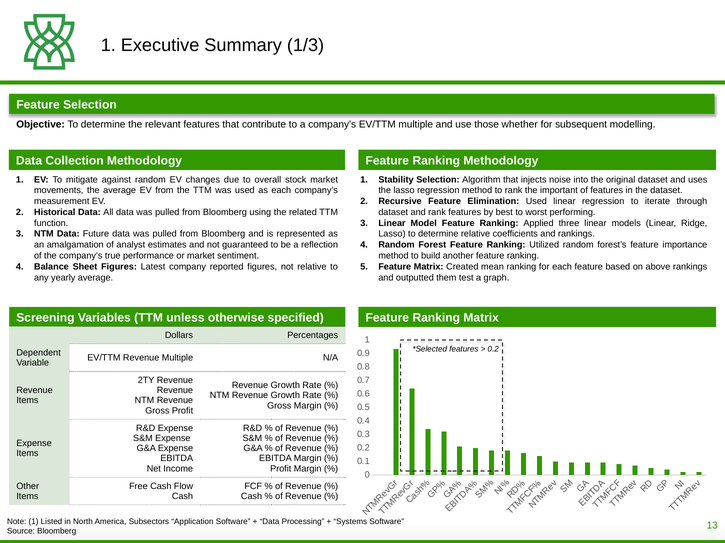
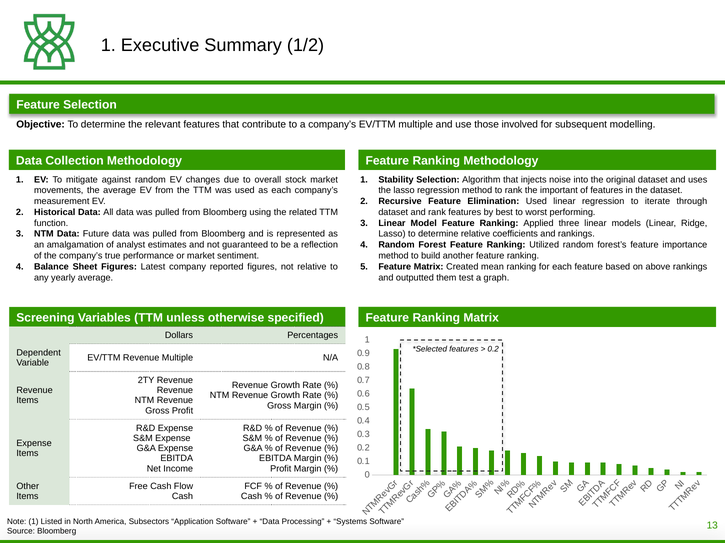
1/3: 1/3 -> 1/2 (306, 45)
whether: whether -> involved (520, 125)
